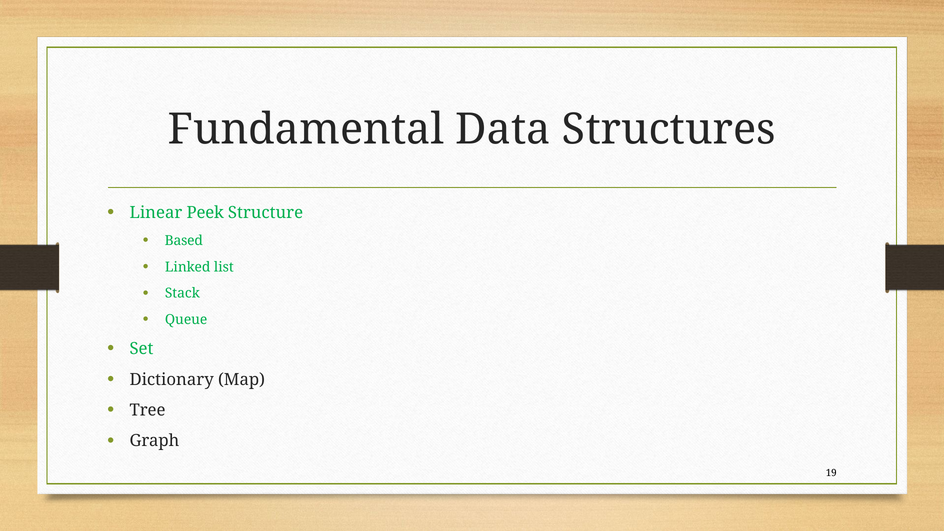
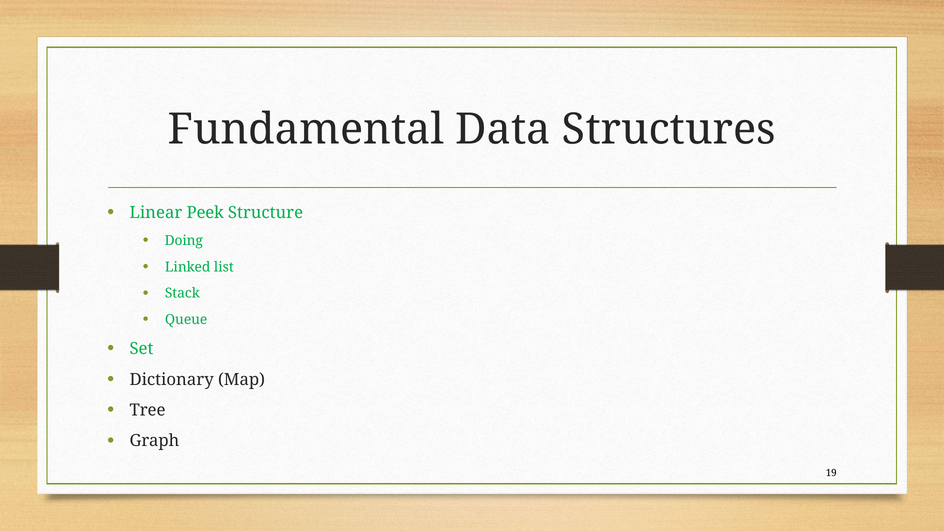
Based: Based -> Doing (184, 241)
